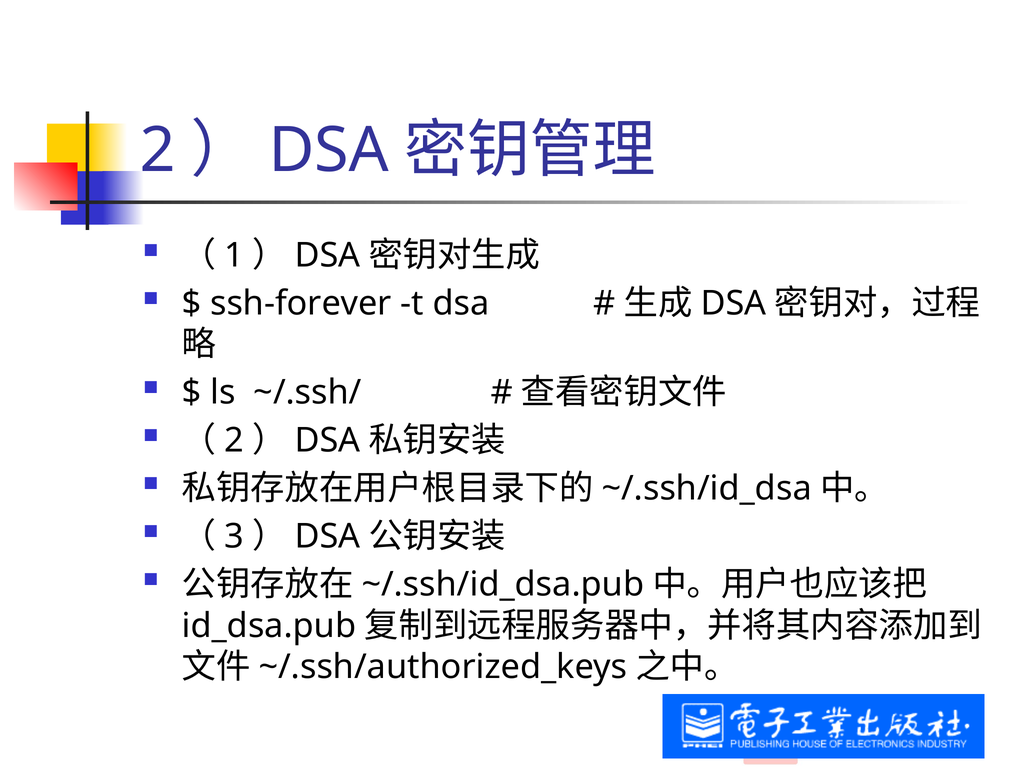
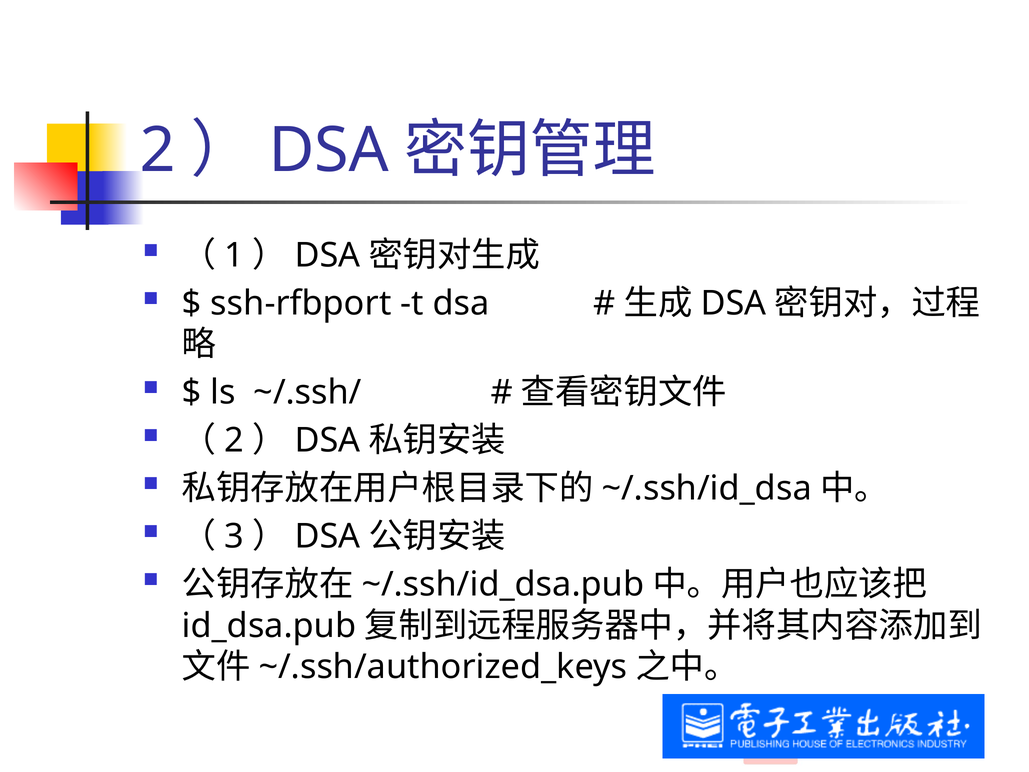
ssh-forever: ssh-forever -> ssh-rfbport (301, 303)
